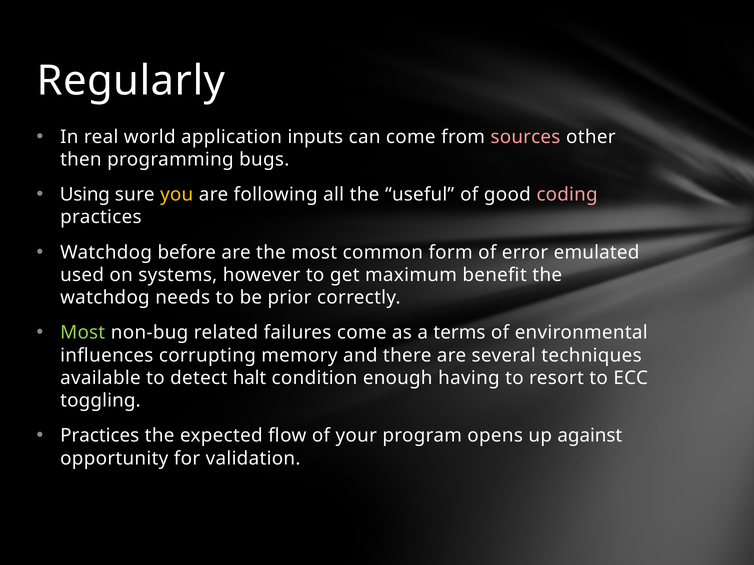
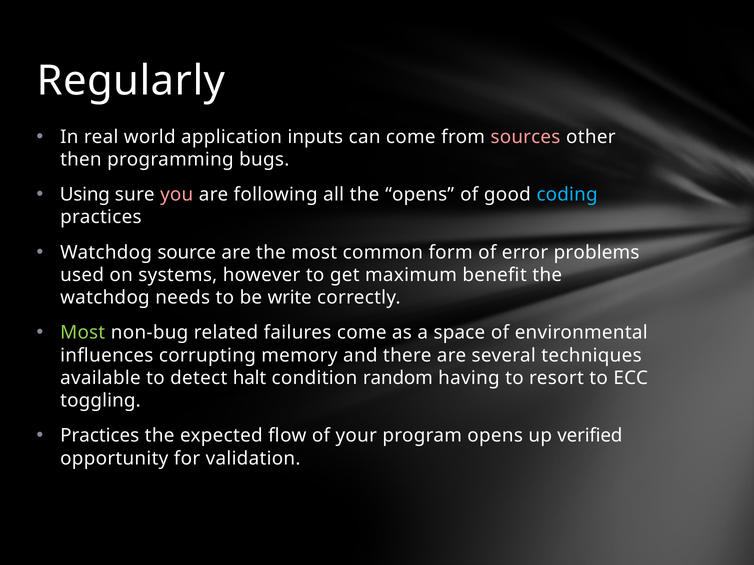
you colour: yellow -> pink (177, 195)
the useful: useful -> opens (420, 195)
coding colour: pink -> light blue (567, 195)
before: before -> source (187, 253)
emulated: emulated -> problems (597, 253)
prior: prior -> write (290, 298)
terms: terms -> space (459, 333)
enough: enough -> random (398, 378)
against: against -> verified (590, 436)
